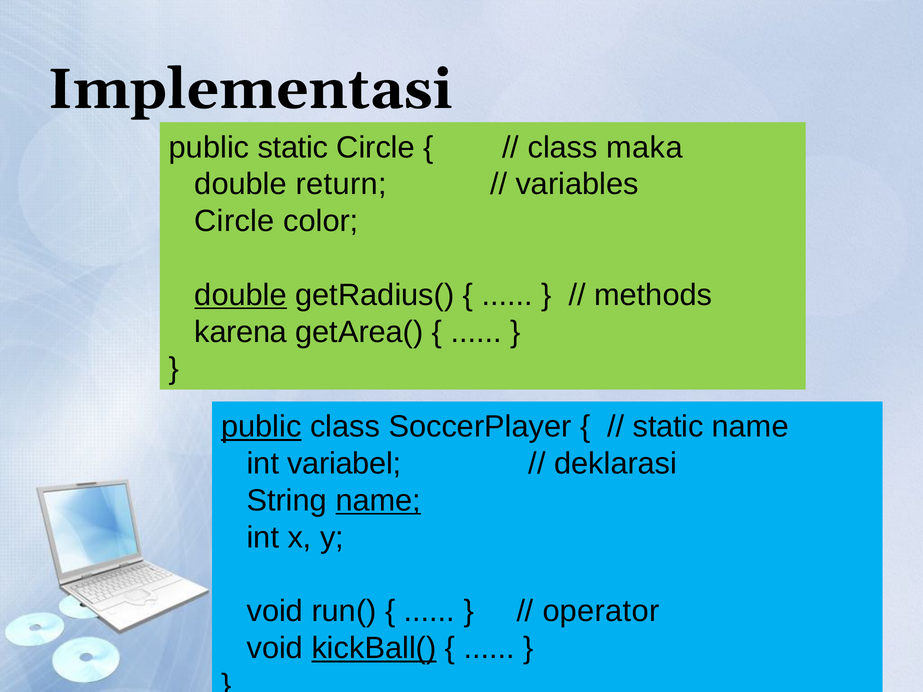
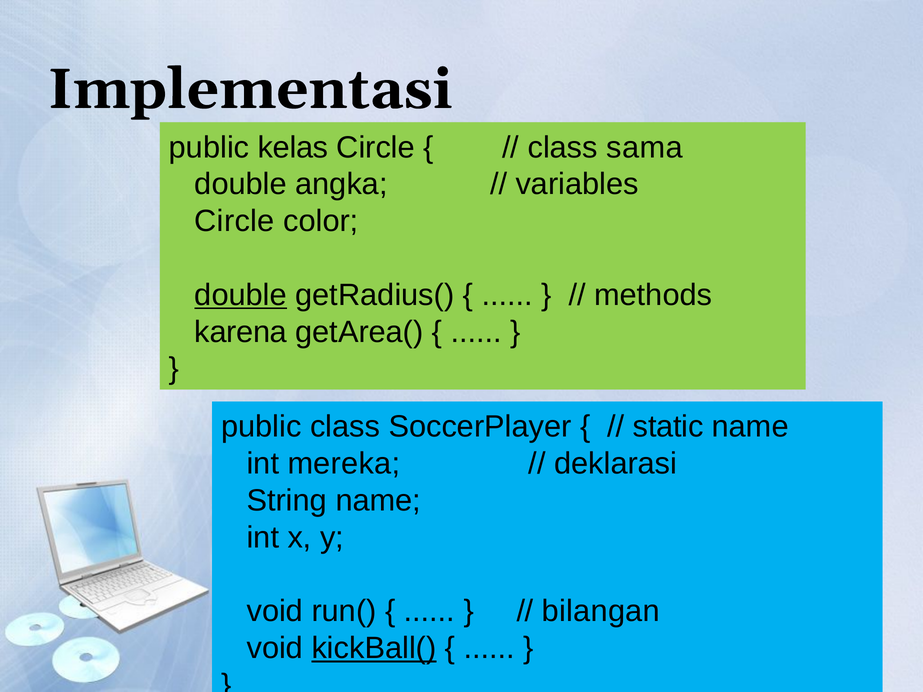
public static: static -> kelas (293, 147)
maka: maka -> sama (645, 147)
return: return -> angka (341, 184)
public underline: present -> none (261, 427)
variabel: variabel -> mereka (344, 464)
name underline: present -> none (378, 501)
operator: operator -> bilangan (601, 612)
